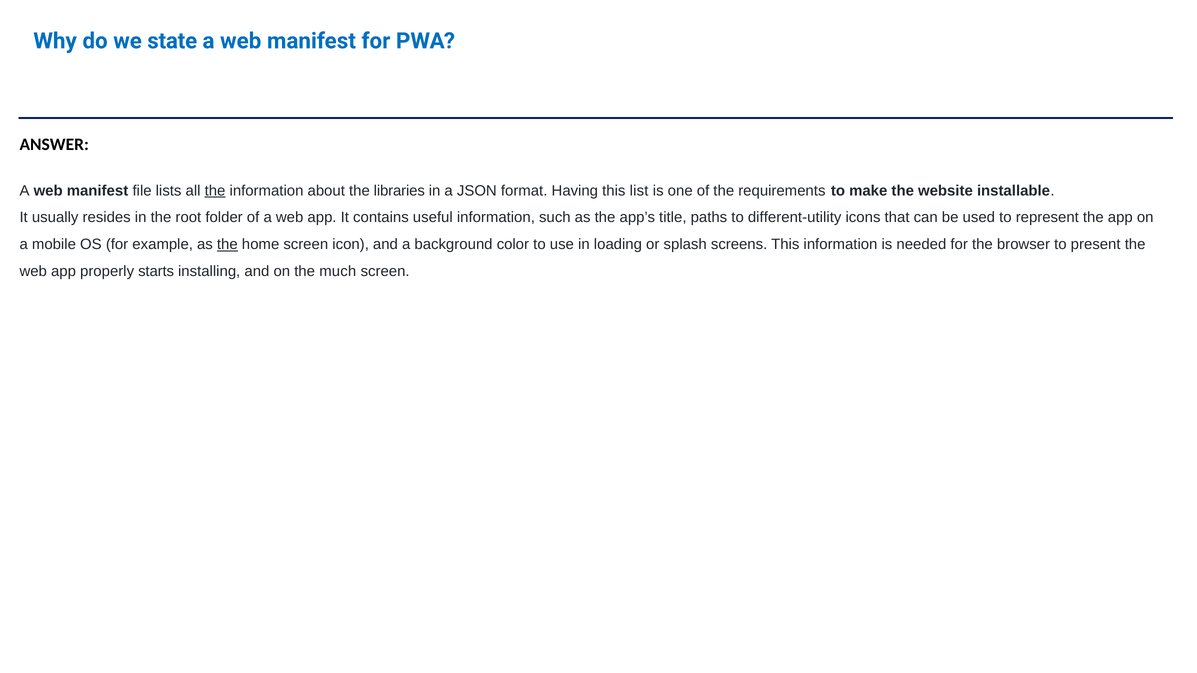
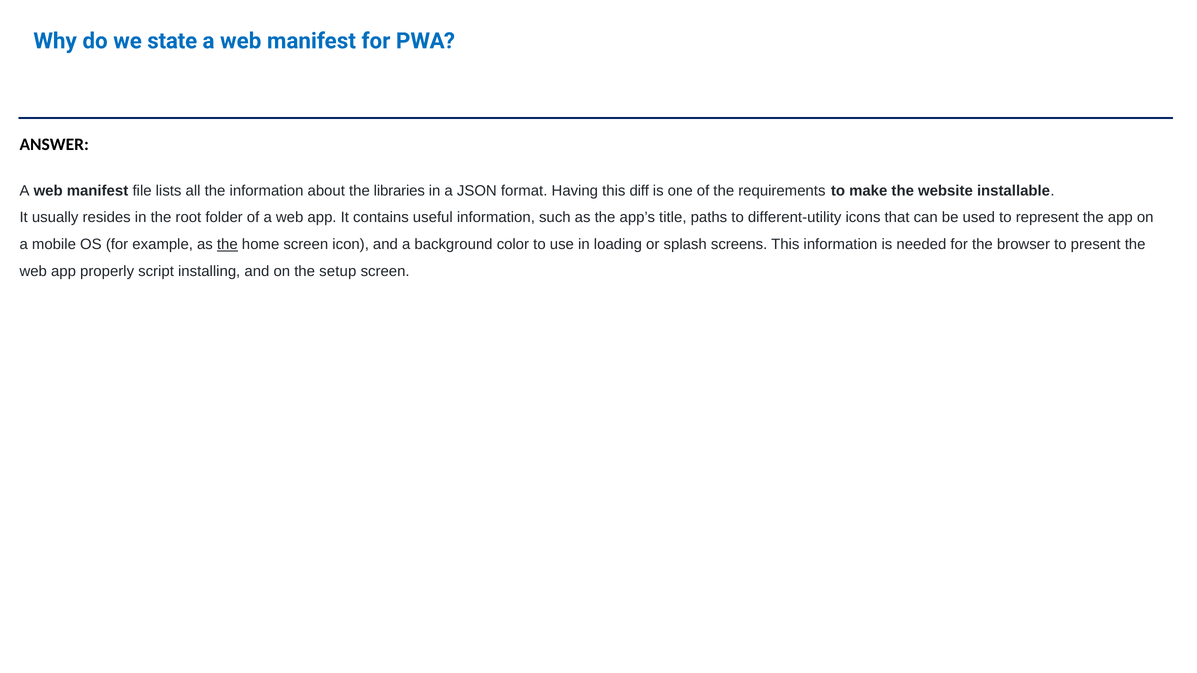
the underline: present -> none (215, 191)
list: list -> diff (639, 191)
starts: starts -> script (156, 272)
much: much -> setup (338, 272)
